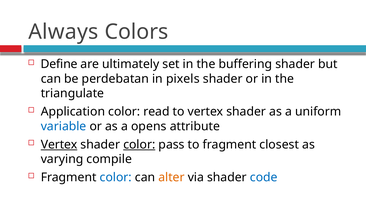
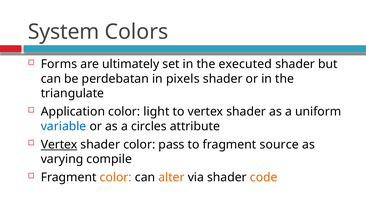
Always: Always -> System (64, 32)
Define: Define -> Forms (59, 64)
buffering: buffering -> executed (245, 64)
read: read -> light (156, 112)
opens: opens -> circles (149, 126)
color underline: present -> none (139, 144)
closest: closest -> source (279, 144)
color colour: blue -> orange (116, 177)
code colour: blue -> orange (264, 177)
